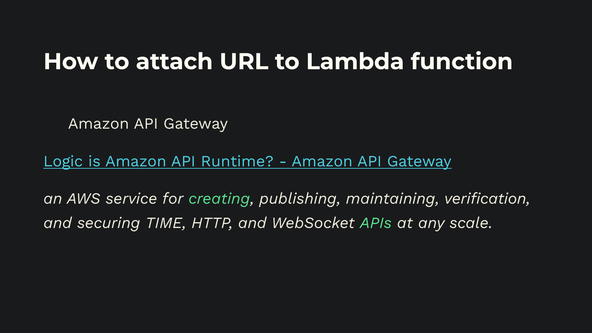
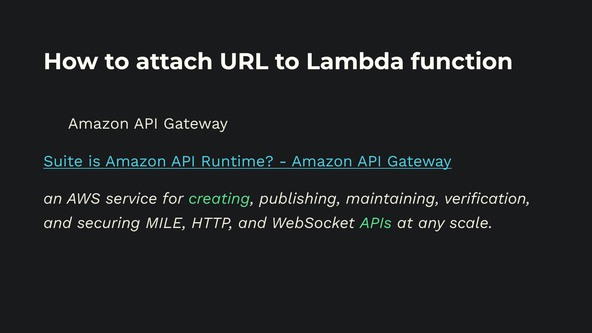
Logic: Logic -> Suite (63, 161)
TIME: TIME -> MILE (166, 223)
